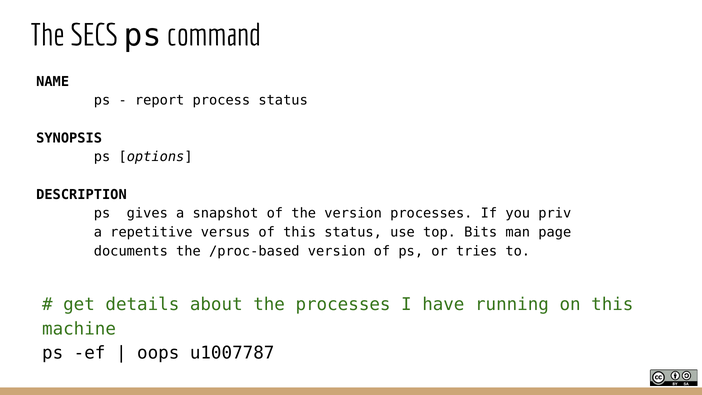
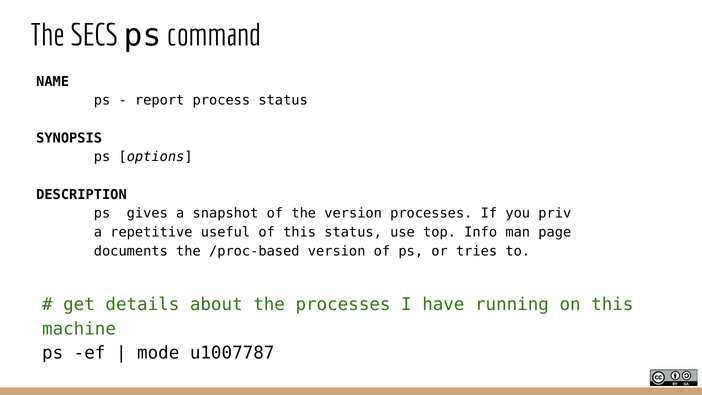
versus: versus -> useful (225, 232)
Bits: Bits -> Info (481, 232)
oops: oops -> mode (158, 353)
